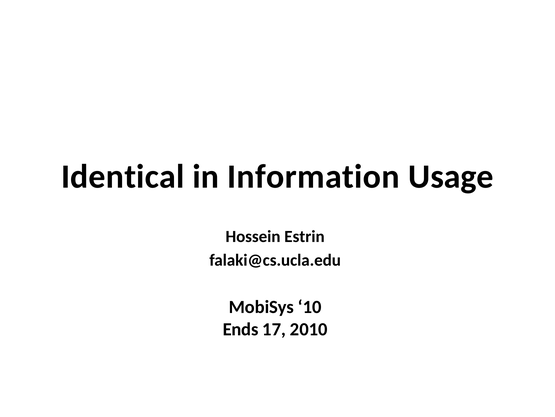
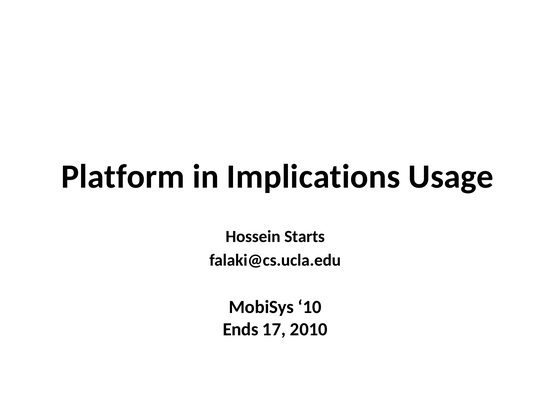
Identical: Identical -> Platform (123, 176)
Information: Information -> Implications (314, 176)
Estrin: Estrin -> Starts (305, 236)
